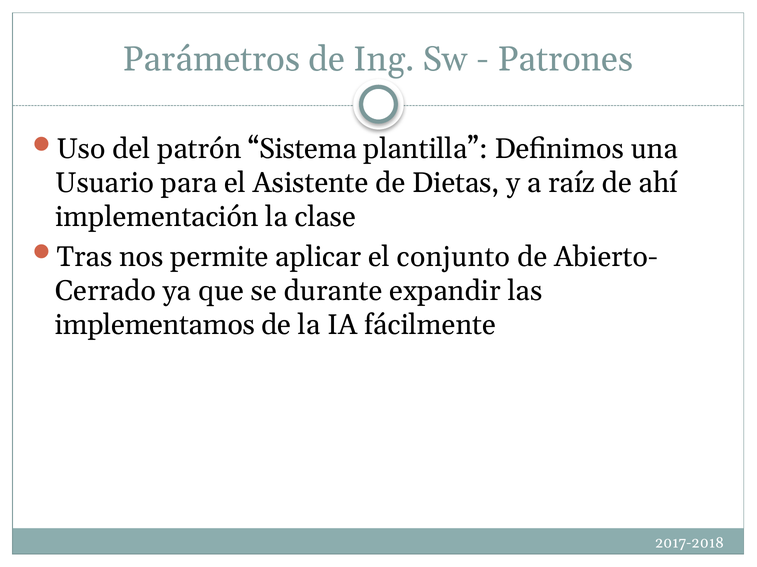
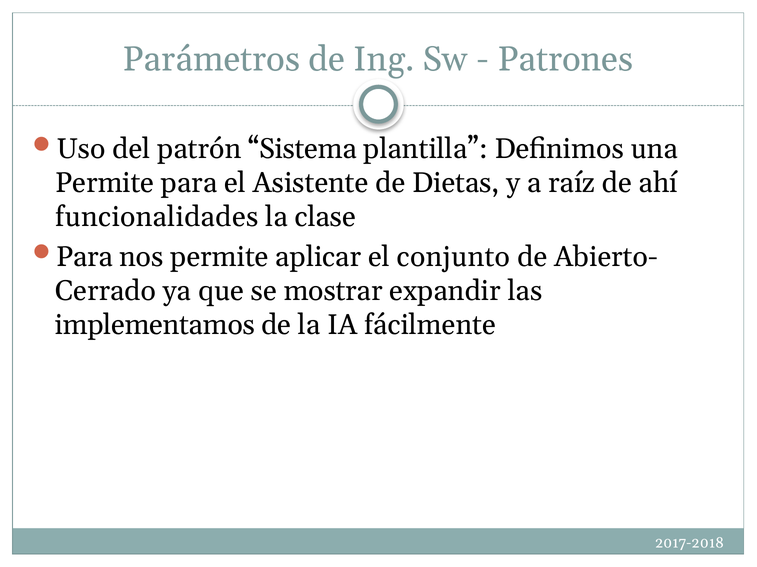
Usuario: Usuario -> Permite (105, 183)
implementación: implementación -> funcionalidades (157, 217)
Tras: Tras -> Para (85, 257)
durante: durante -> mostrar (333, 291)
